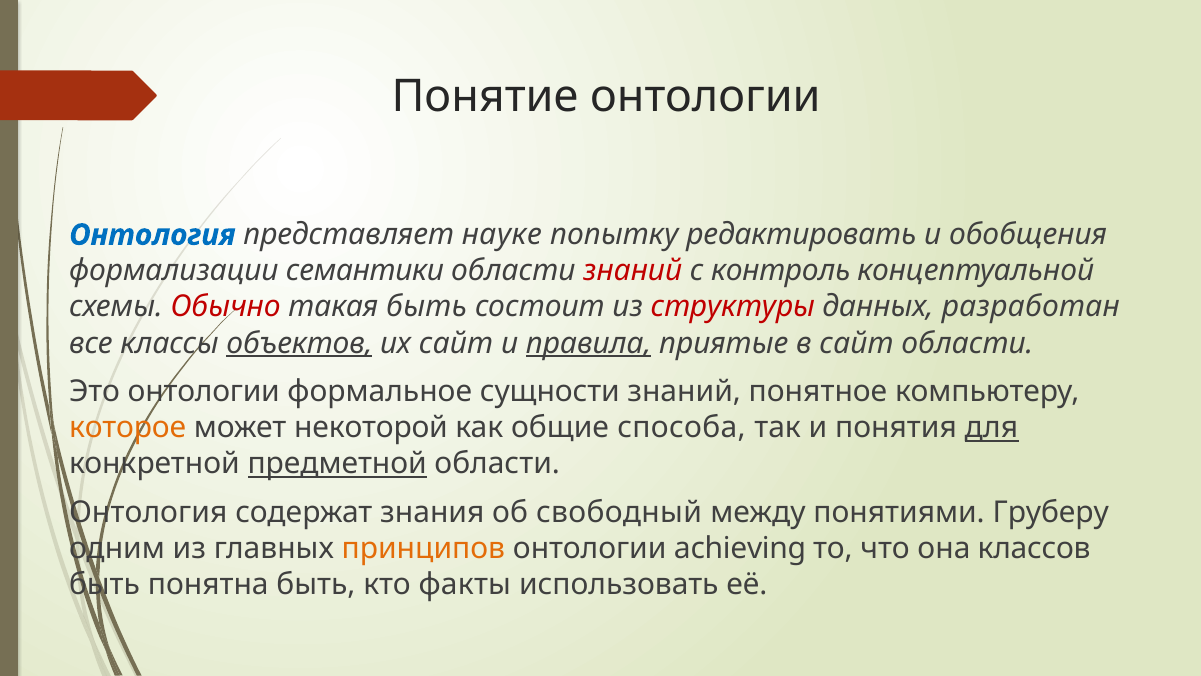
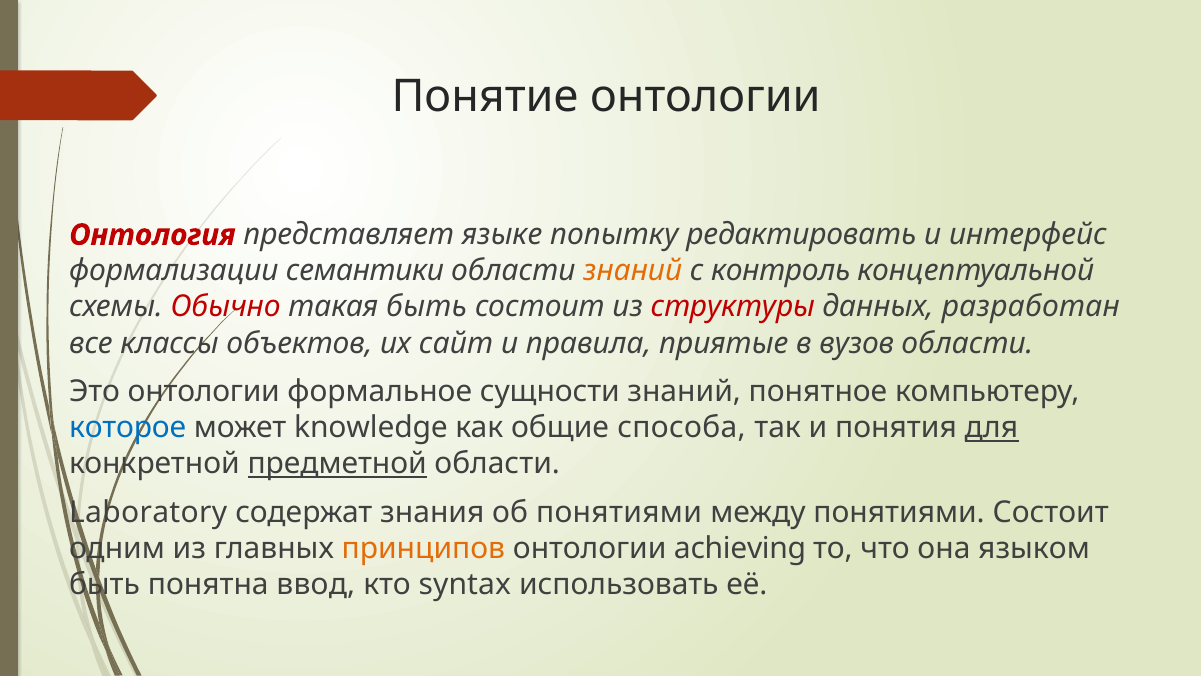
Онтология colour: blue -> red (152, 235)
науке: науке -> языке (502, 235)
обобщения: обобщения -> интерфейс (1028, 235)
знаний colour: red -> orange (633, 271)
объектов underline: present -> none (299, 343)
правила underline: present -> none (589, 343)
в сайт: сайт -> вузов (857, 343)
которое colour: orange -> blue (128, 427)
некоторой: некоторой -> knowledge (371, 427)
Онтология: Онтология -> Laboratory (148, 512)
об свободный: свободный -> понятиями (619, 512)
понятиями Груберу: Груберу -> Состоит (1051, 512)
классов: классов -> языком (1034, 548)
понятна быть: быть -> ввод (316, 584)
факты: факты -> syntax (465, 584)
